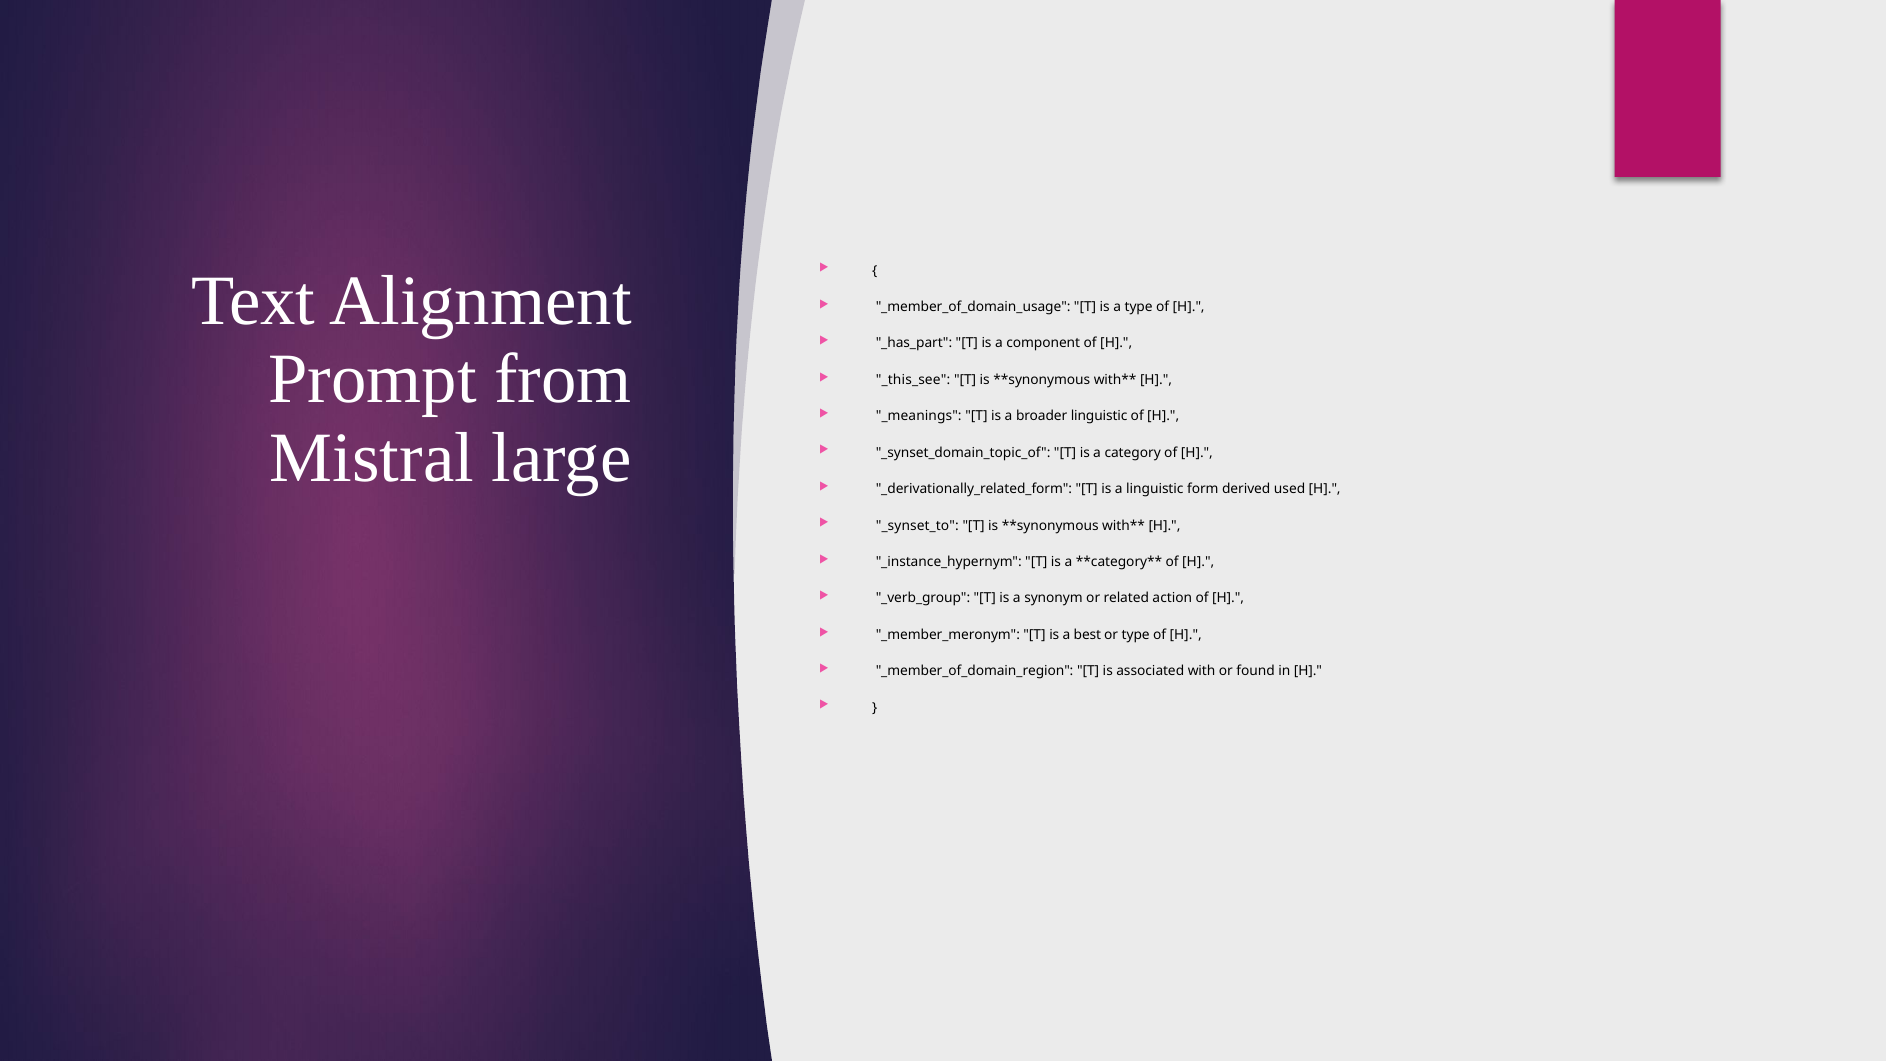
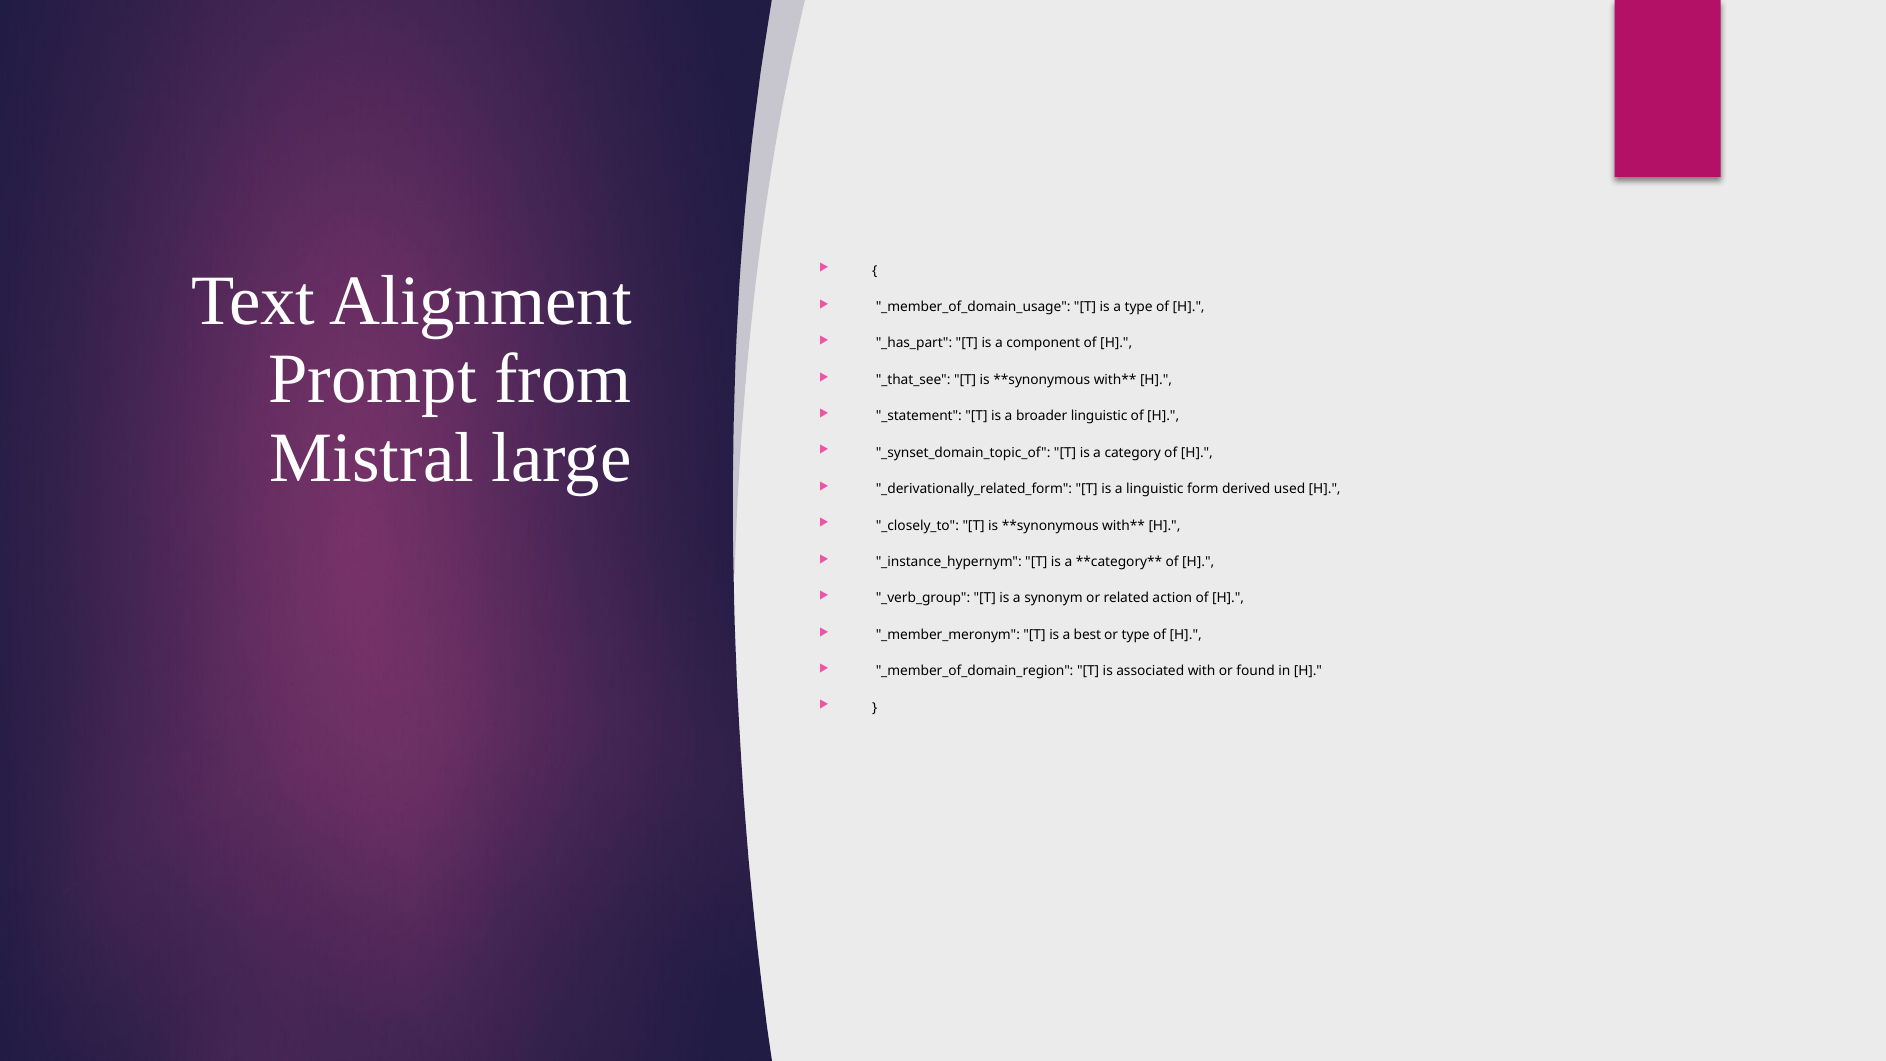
_this_see: _this_see -> _that_see (913, 380)
_meanings: _meanings -> _statement (919, 416)
_synset_to: _synset_to -> _closely_to (917, 525)
